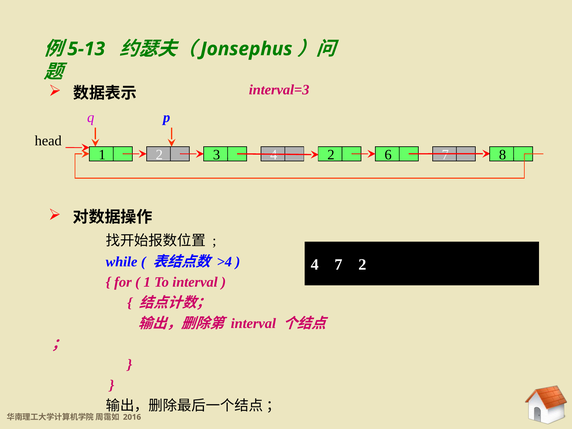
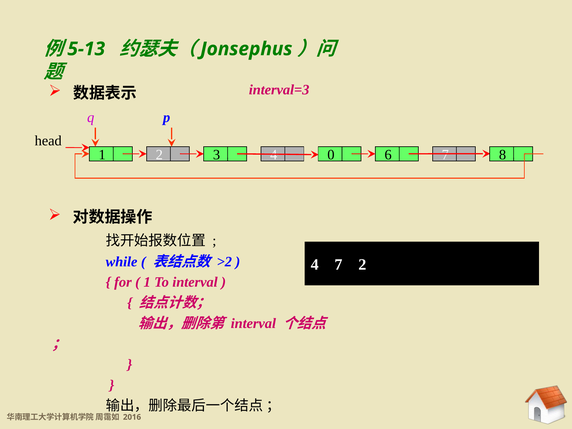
4 2: 2 -> 0 (331, 155)
>4: >4 -> >2 (224, 262)
